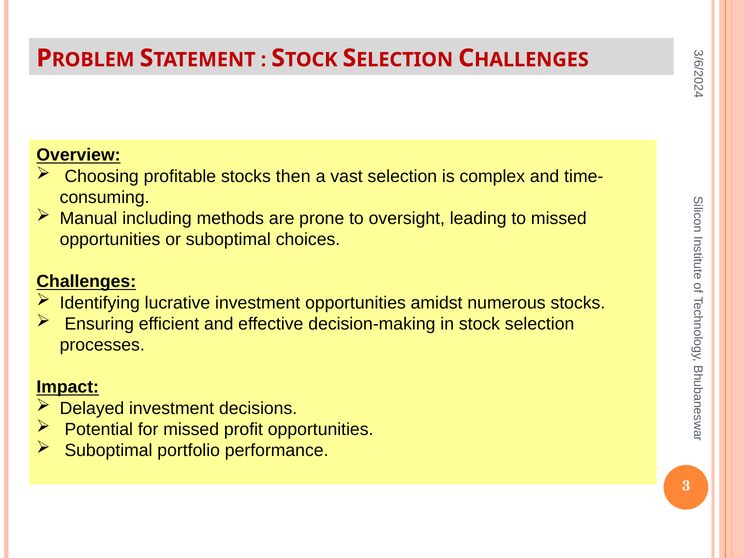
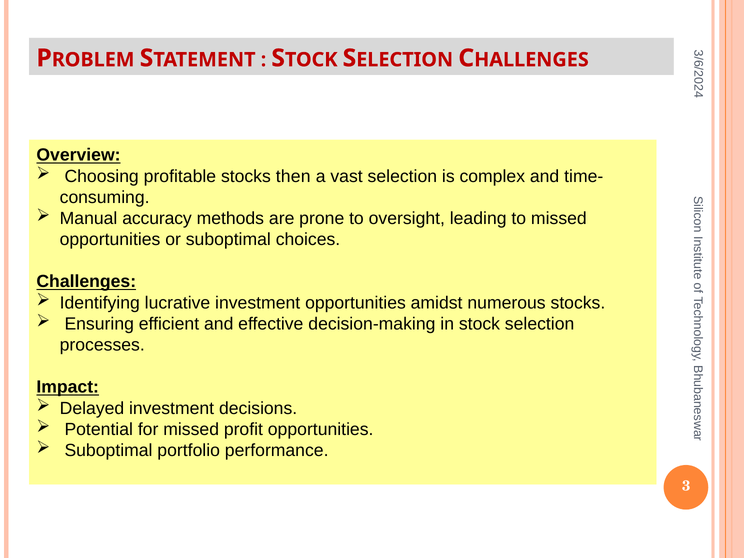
including: including -> accuracy (157, 218)
